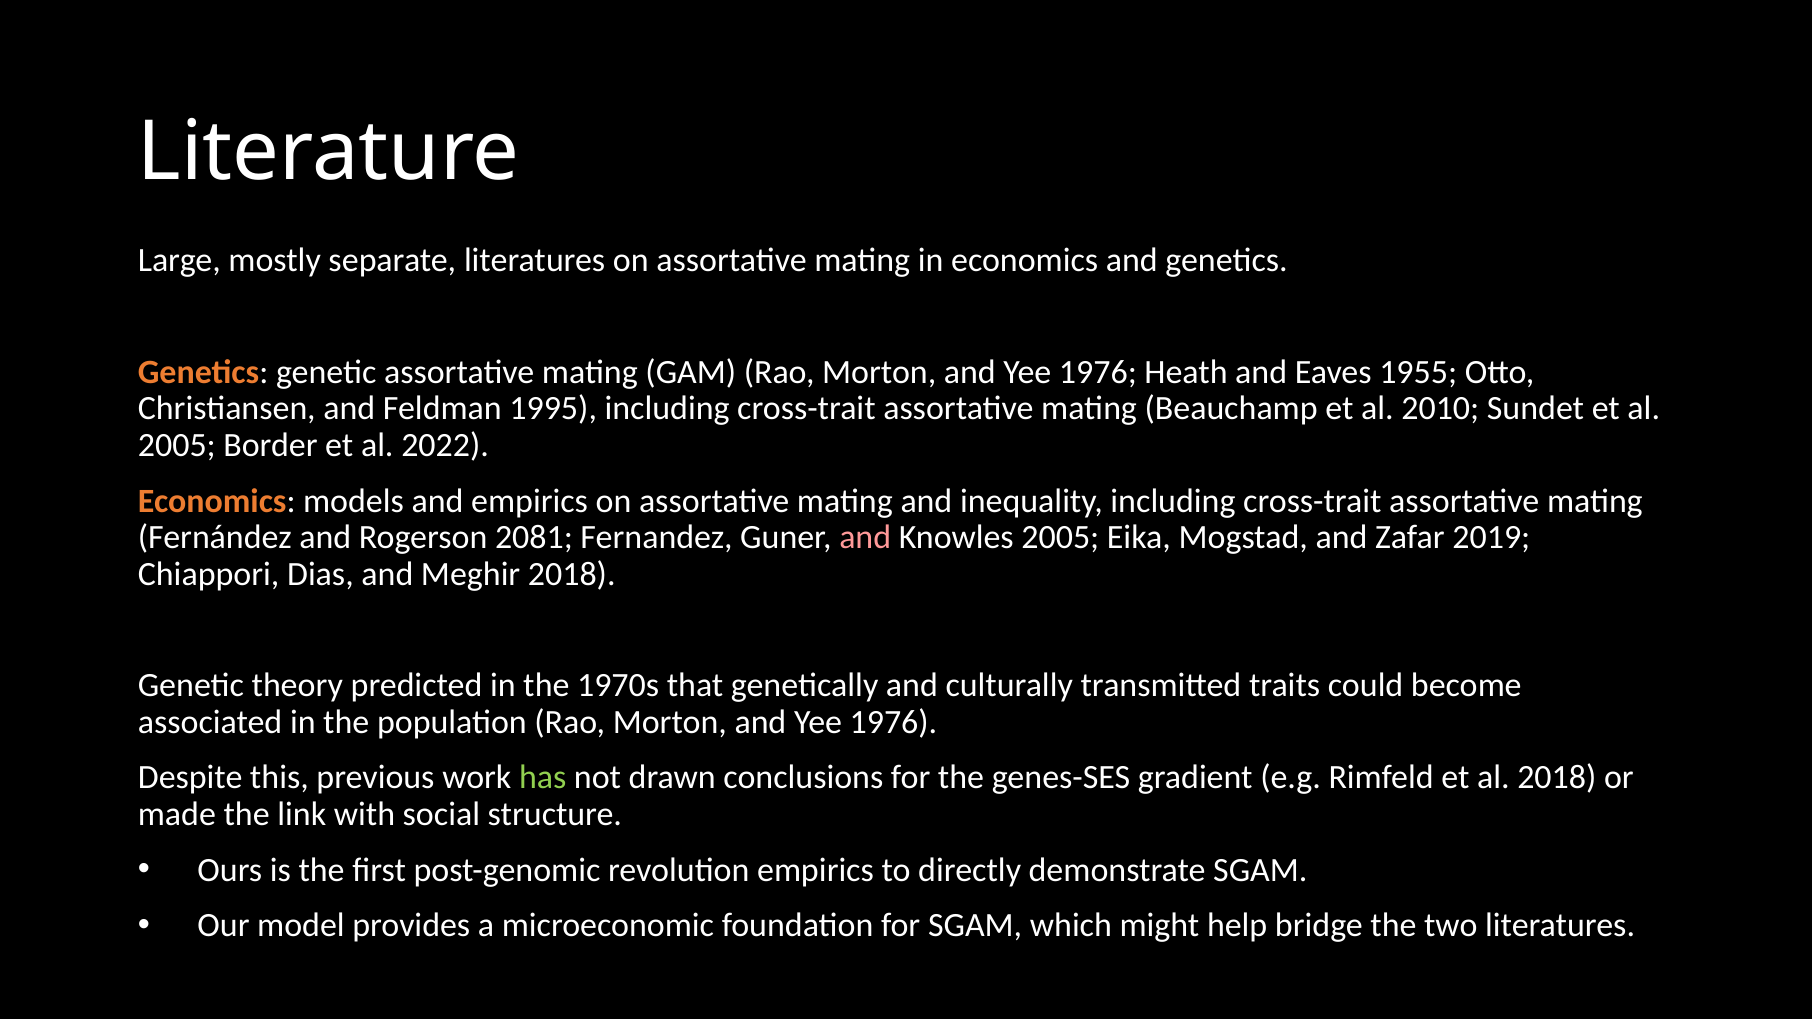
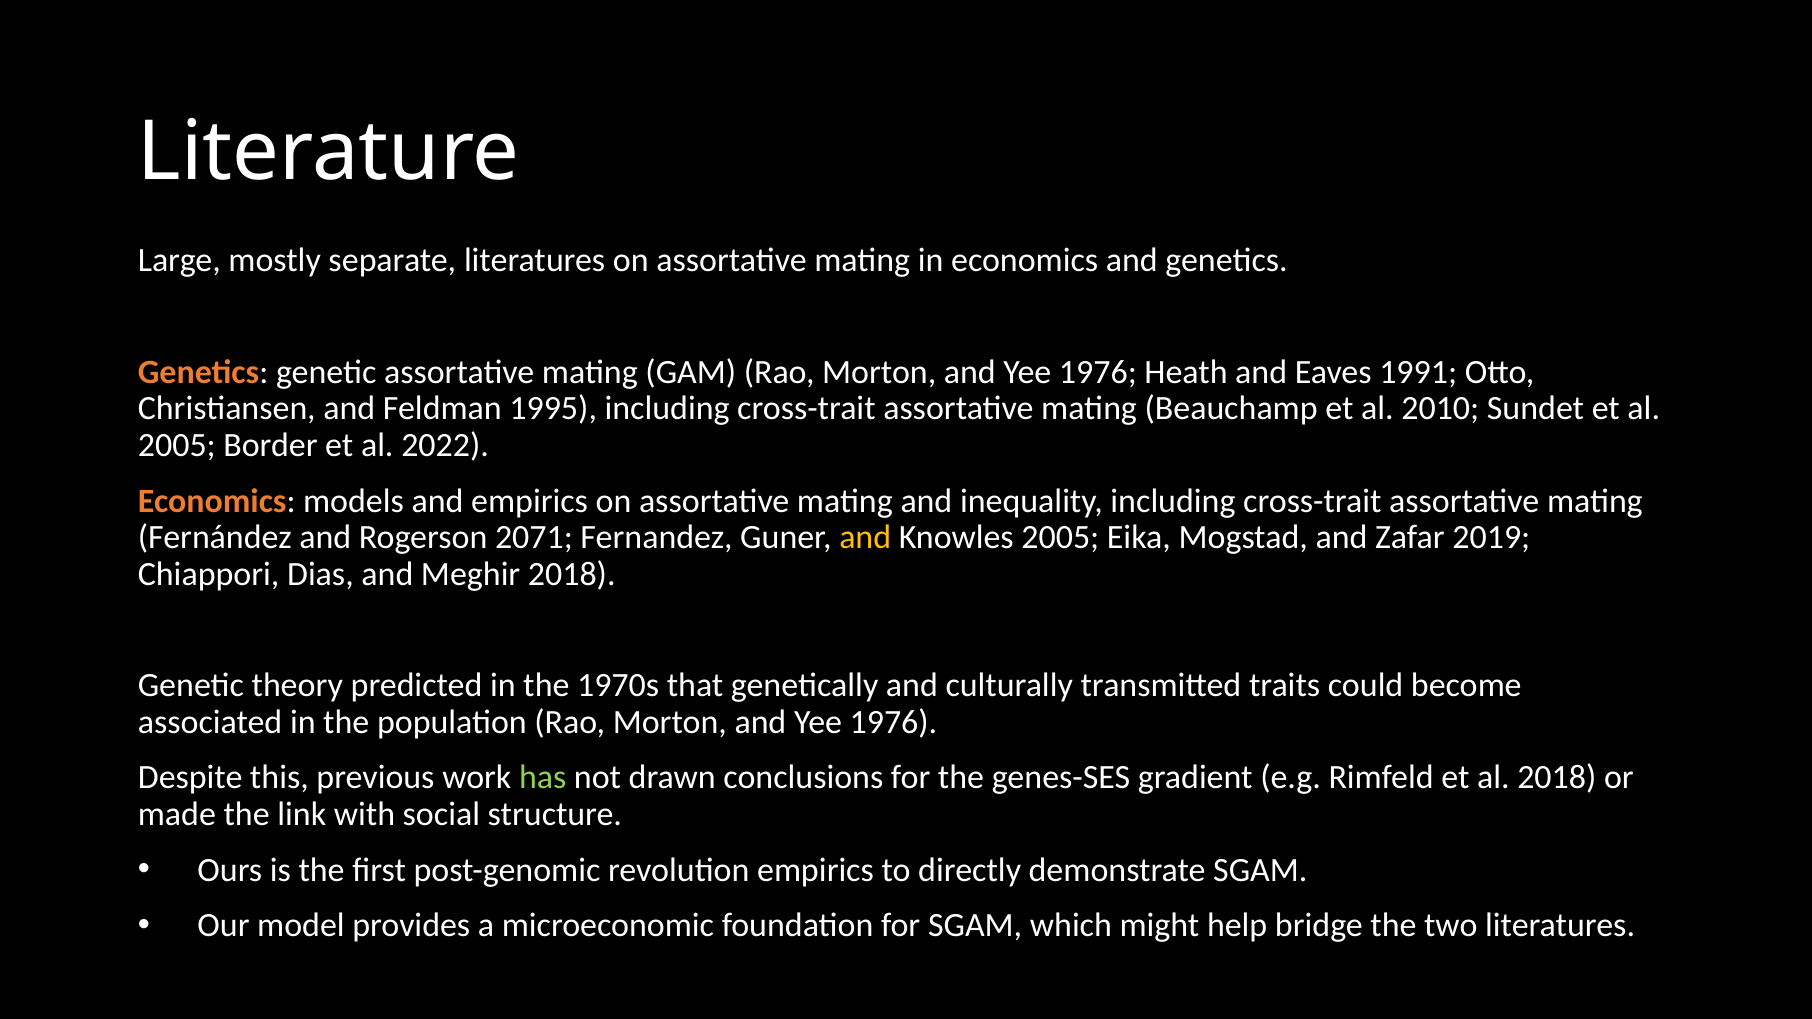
1955: 1955 -> 1991 (1418, 372)
2081: 2081 -> 2071 (534, 538)
and colour: pink -> yellow (865, 538)
